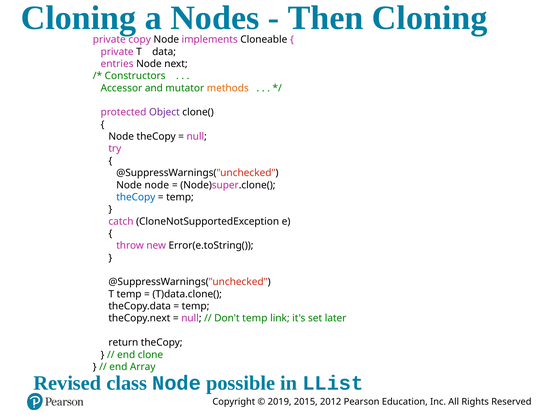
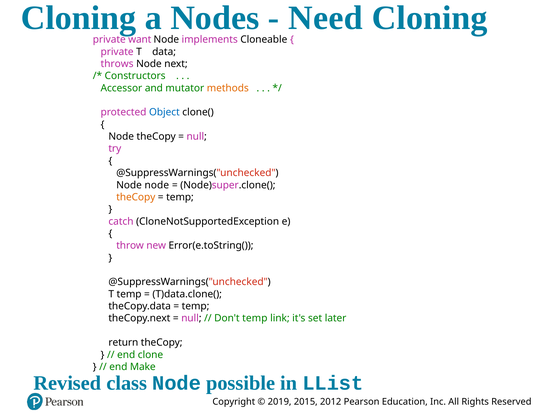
Then: Then -> Need (325, 18)
copy: copy -> want (140, 40)
entries: entries -> throws (117, 64)
Object colour: purple -> blue (164, 112)
theCopy colour: blue -> orange (136, 197)
Array: Array -> Make (143, 366)
